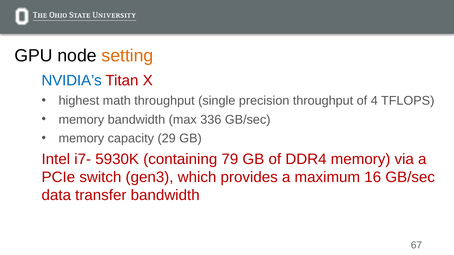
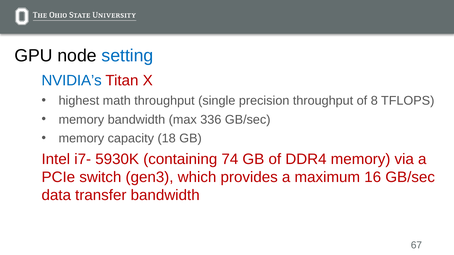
setting colour: orange -> blue (127, 56)
4: 4 -> 8 (374, 101)
29: 29 -> 18 (167, 139)
79: 79 -> 74 (230, 159)
